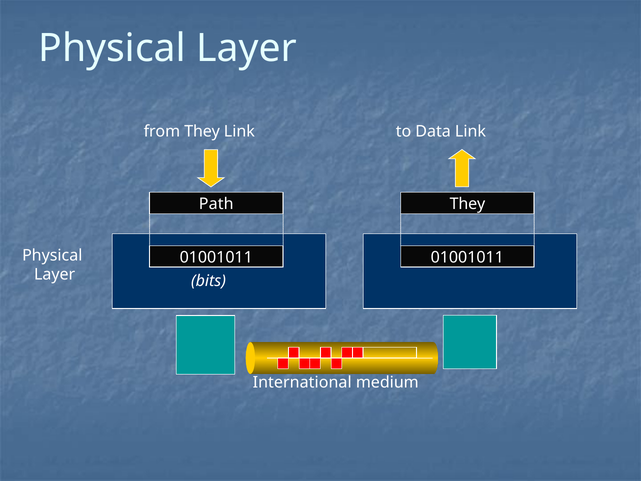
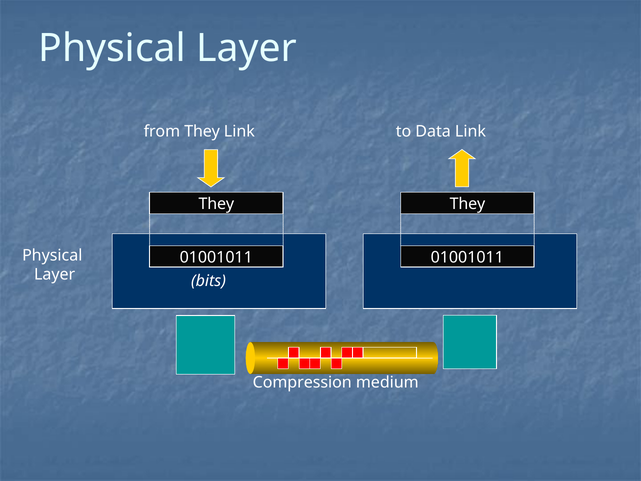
Path: Path -> They (216, 204)
International: International -> Compression (302, 382)
